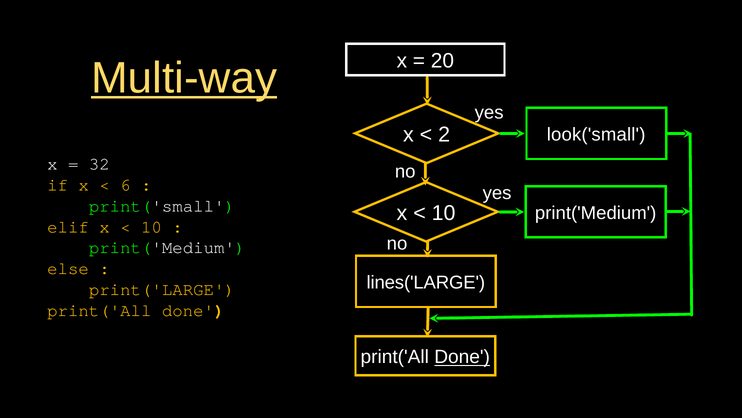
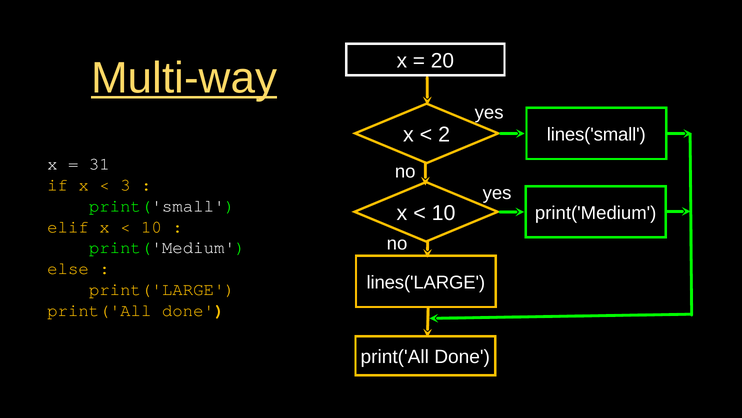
look('small: look('small -> lines('small (596, 134)
32: 32 -> 31 (99, 164)
6: 6 -> 3 (125, 185)
Done underline: present -> none (462, 357)
